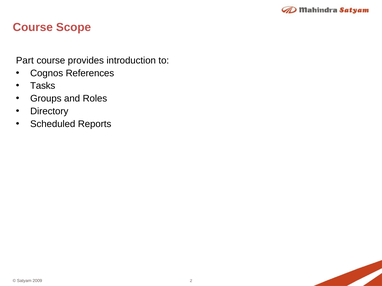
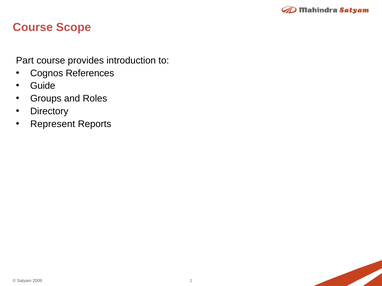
Tasks: Tasks -> Guide (43, 86)
Scheduled: Scheduled -> Represent (53, 124)
